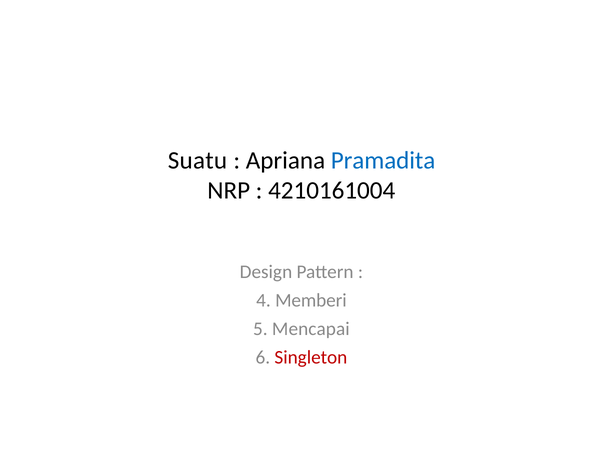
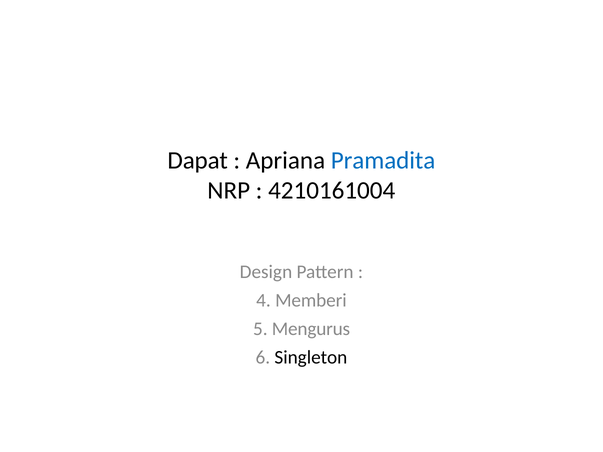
Suatu: Suatu -> Dapat (198, 161)
Mencapai: Mencapai -> Mengurus (311, 329)
Singleton colour: red -> black (311, 358)
